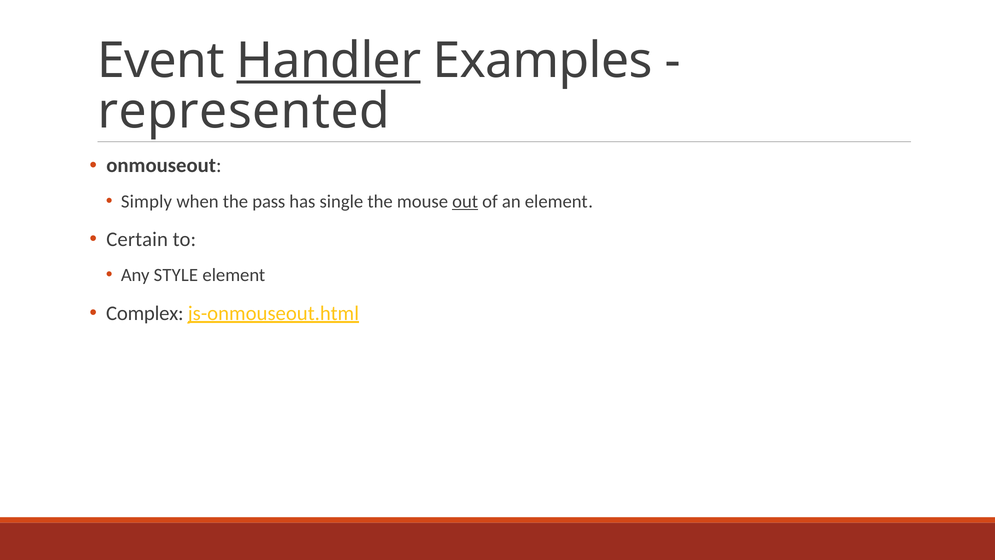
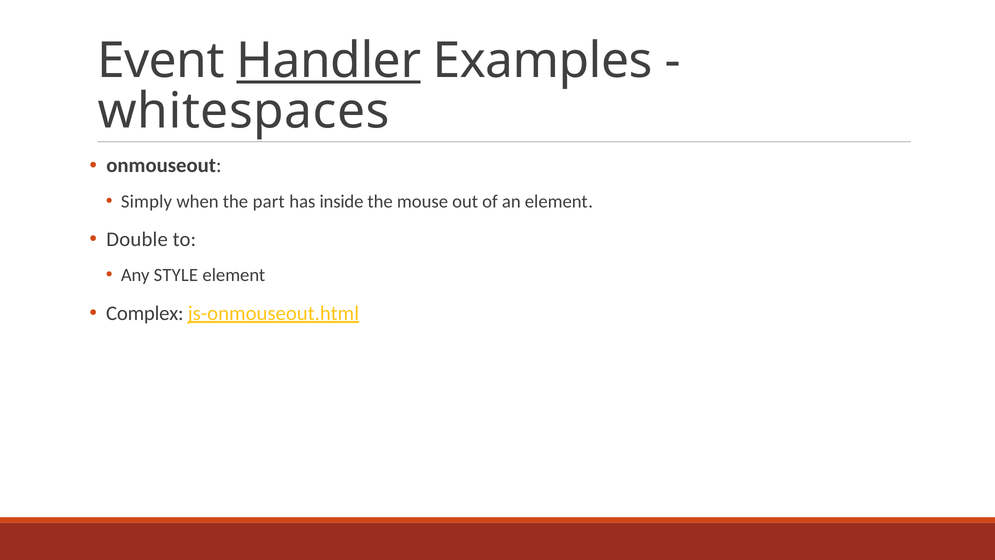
represented: represented -> whitespaces (244, 111)
pass: pass -> part (269, 201)
single: single -> inside (341, 201)
out underline: present -> none (465, 201)
Certain: Certain -> Double (137, 239)
